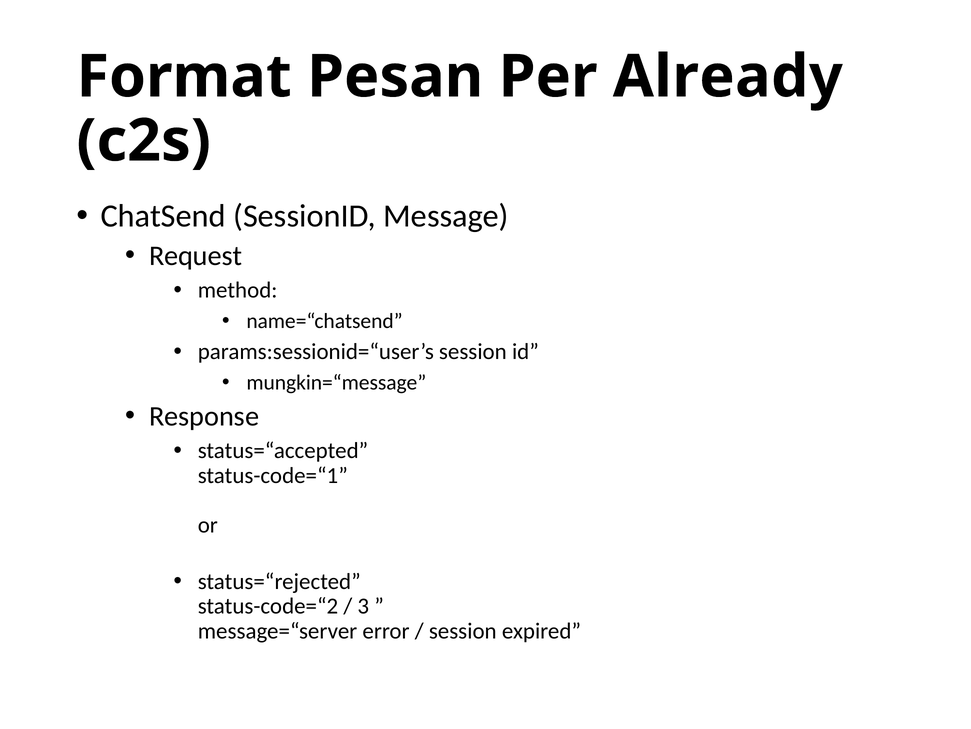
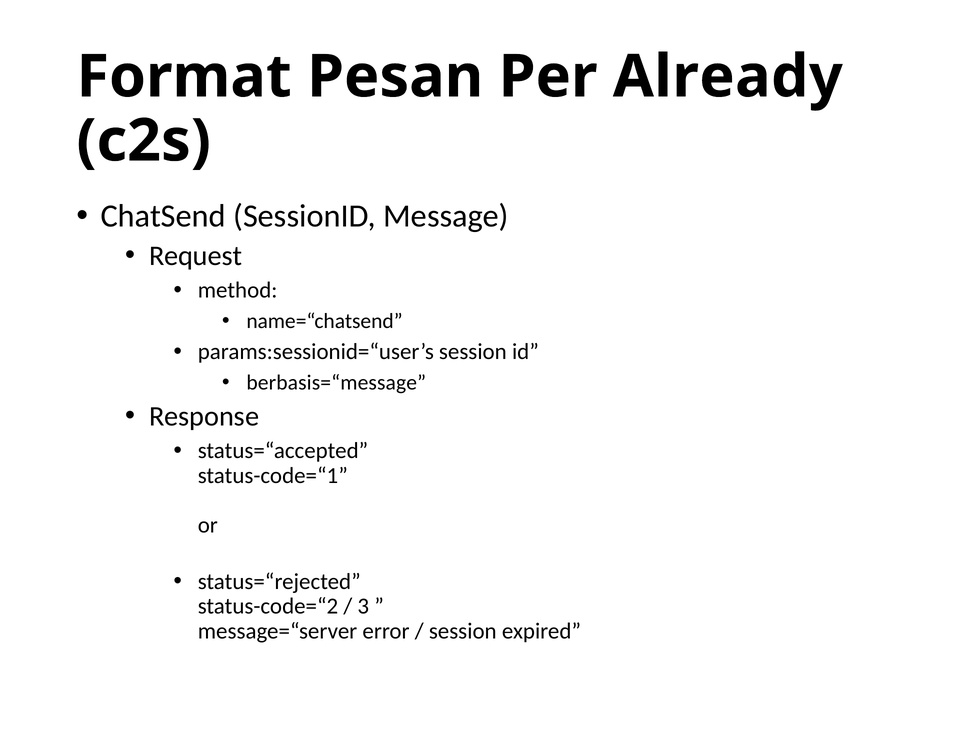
mungkin=“message: mungkin=“message -> berbasis=“message (336, 382)
